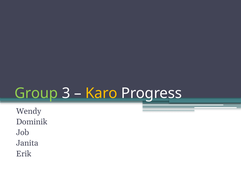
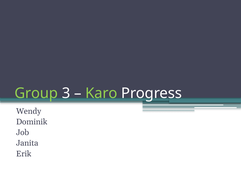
Karo colour: yellow -> light green (101, 93)
